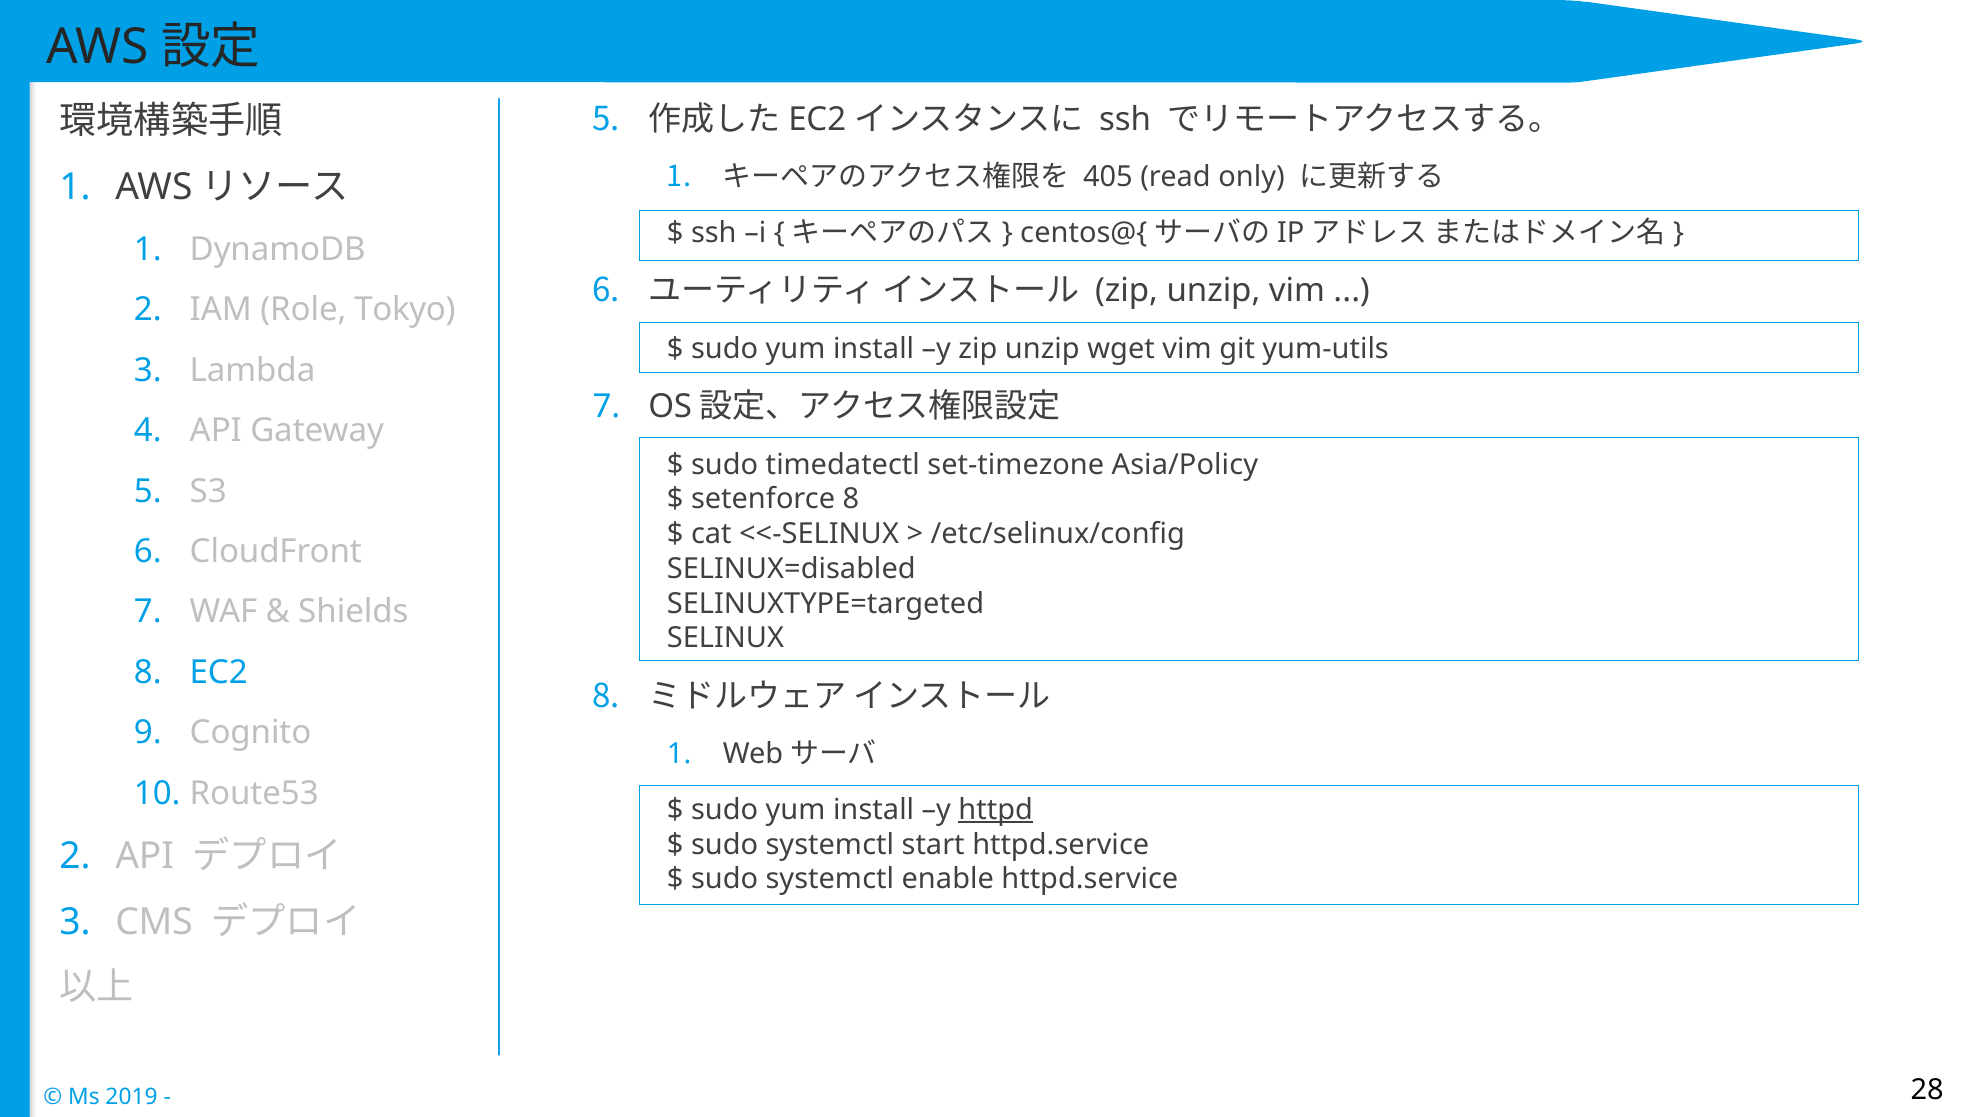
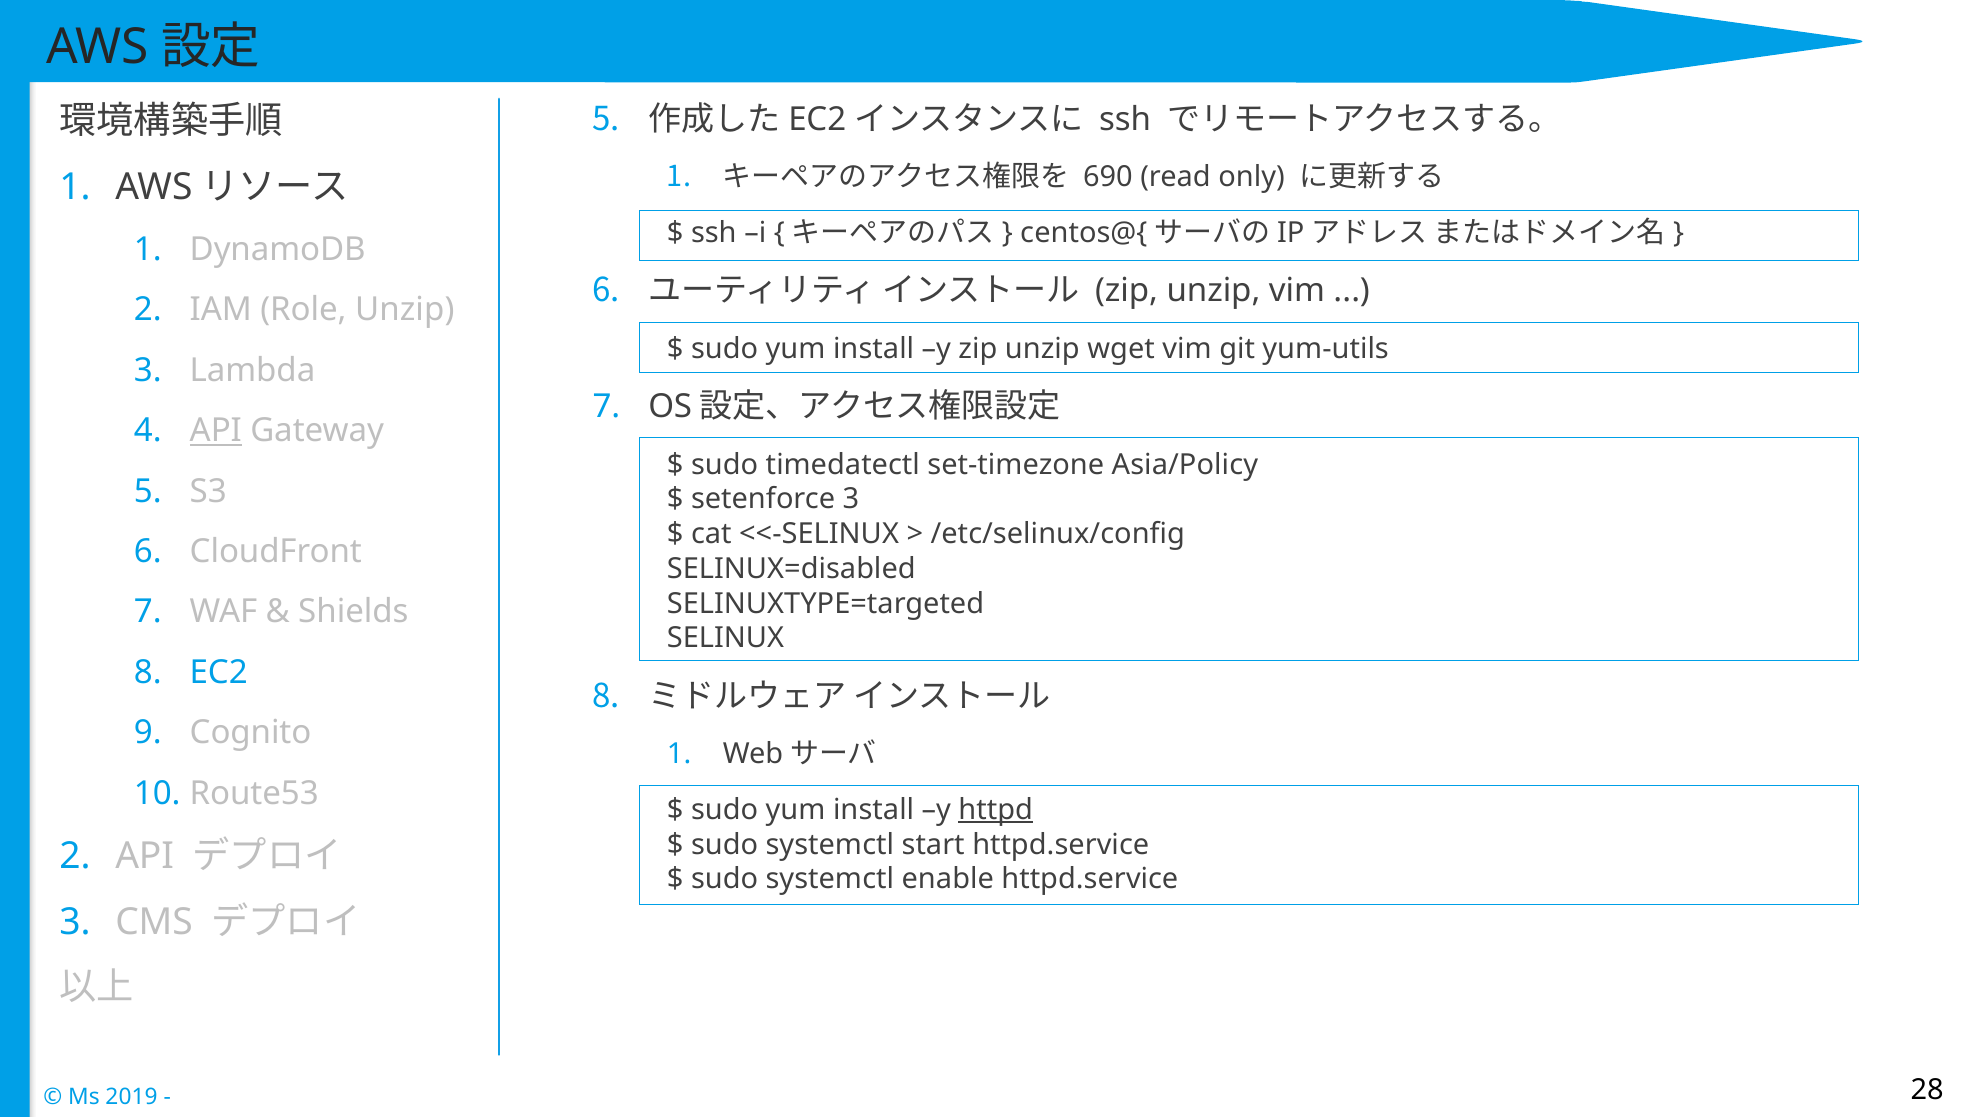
405: 405 -> 690 (1108, 177)
Role Tokyo: Tokyo -> Unzip (405, 310)
API underline: none -> present (216, 431)
setenforce 8: 8 -> 3 (851, 499)
